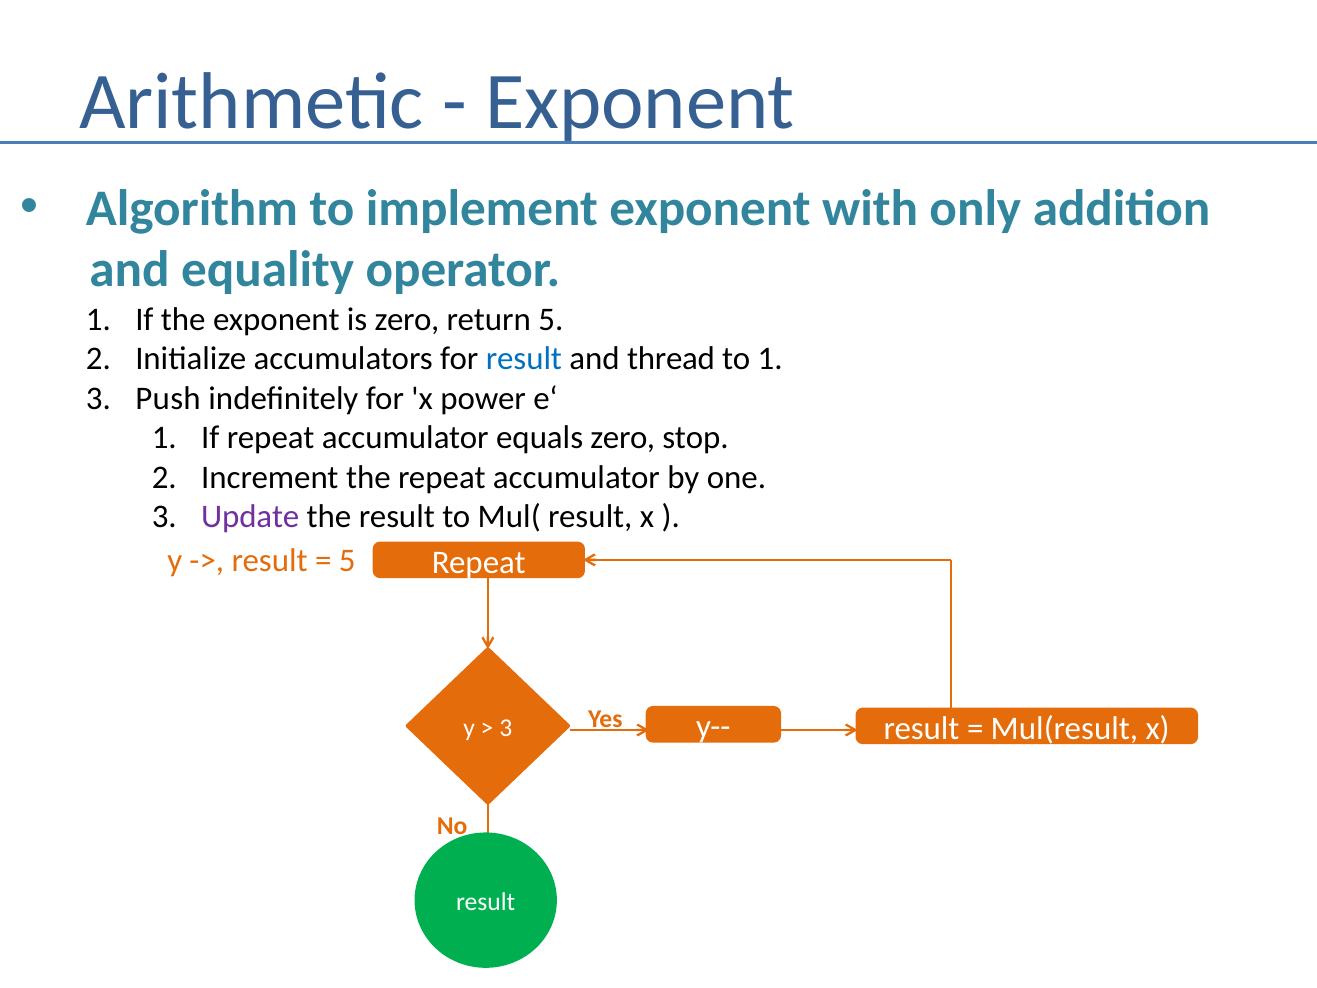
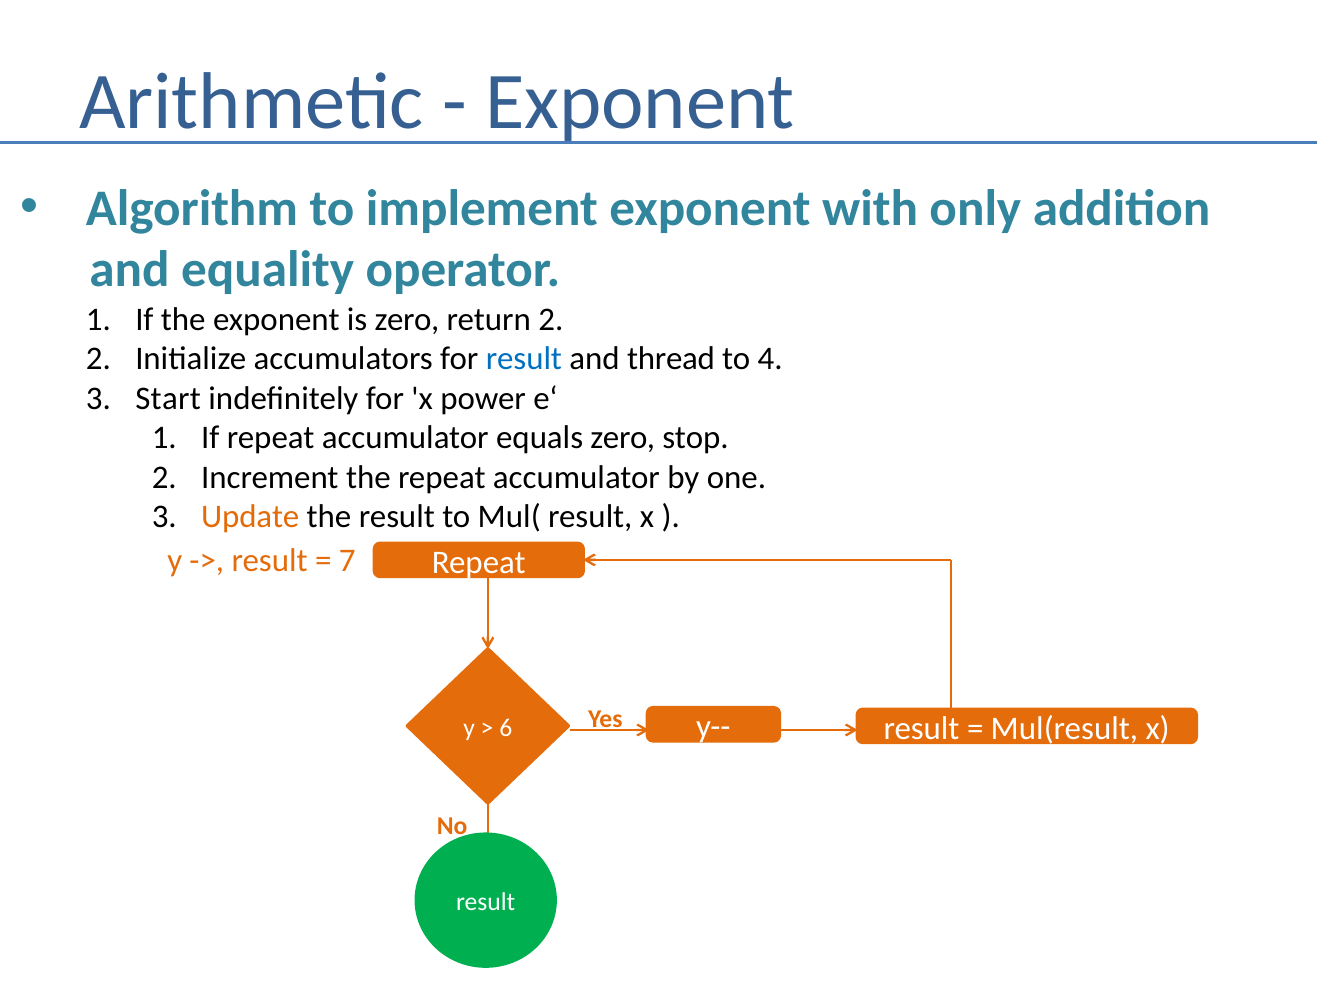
return 5: 5 -> 2 (551, 319)
to 1: 1 -> 4 (770, 359)
Push: Push -> Start (168, 398)
Update colour: purple -> orange (250, 517)
5: 5 -> 7 (347, 561)
3: 3 -> 6 (506, 727)
